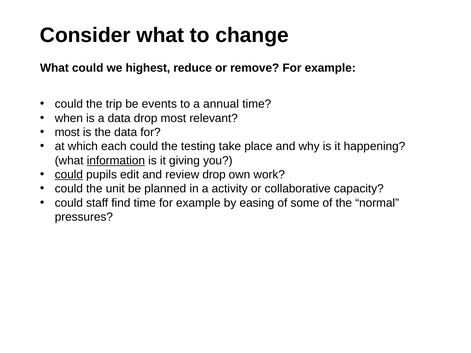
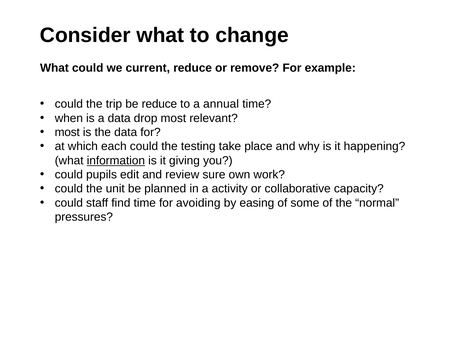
highest: highest -> current (148, 68)
be events: events -> reduce (159, 104)
could underline: present -> none (69, 175)
review drop: drop -> sure (214, 175)
time for example: example -> avoiding (198, 203)
